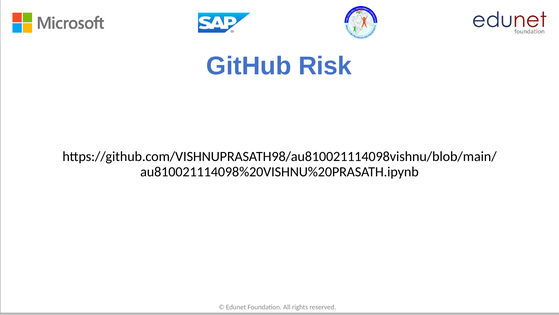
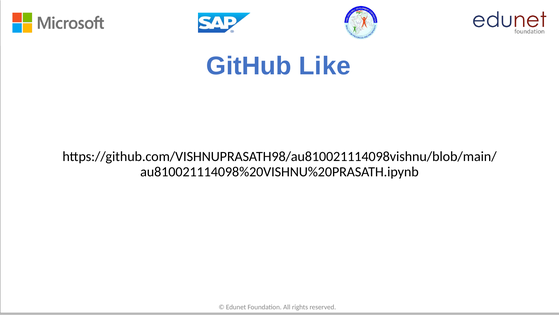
Risk: Risk -> Like (325, 66)
